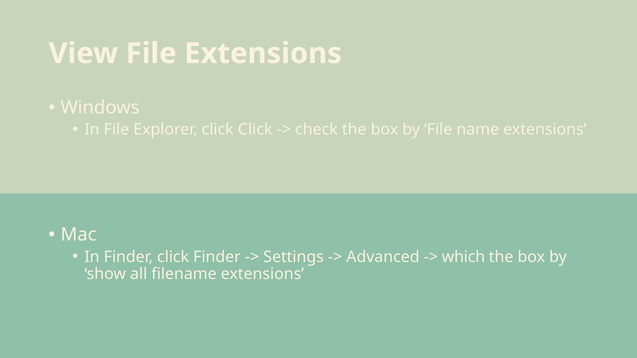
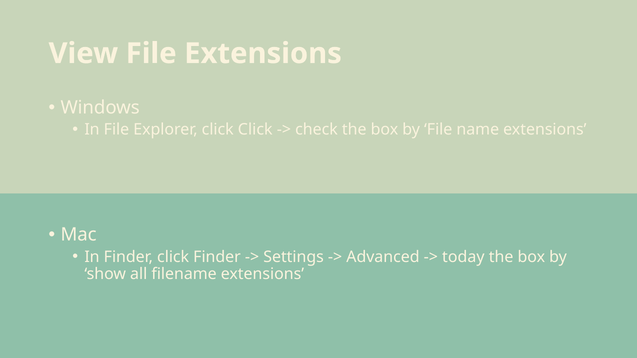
which: which -> today (463, 257)
